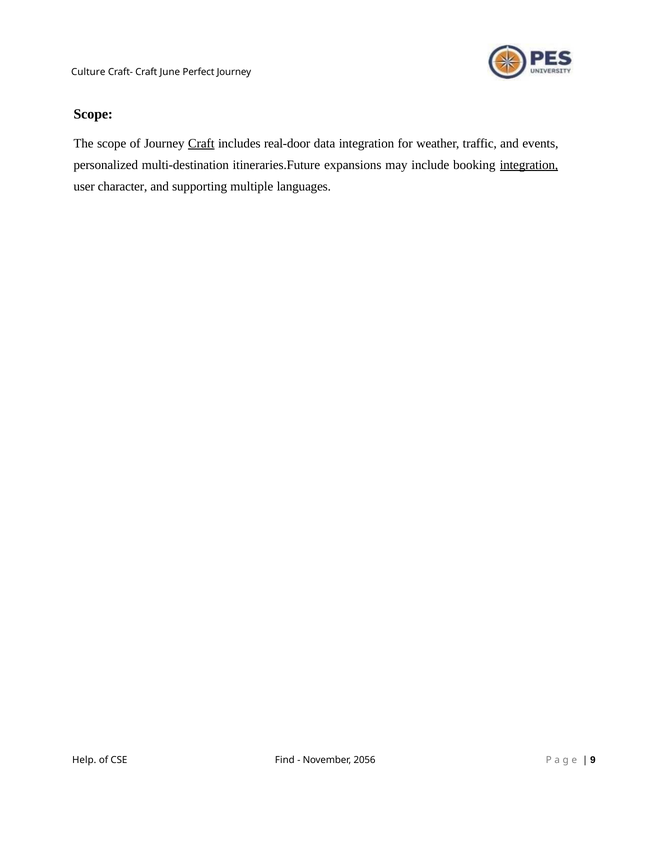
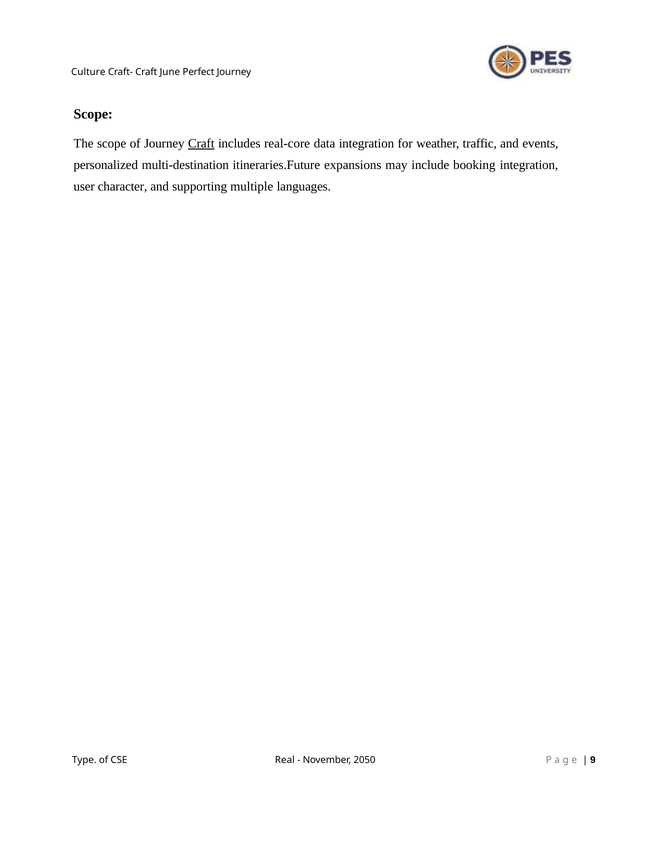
real-door: real-door -> real-core (287, 143)
integration underline: present -> none (529, 165)
Help: Help -> Type (84, 760)
Find: Find -> Real (285, 760)
2056: 2056 -> 2050 (365, 760)
